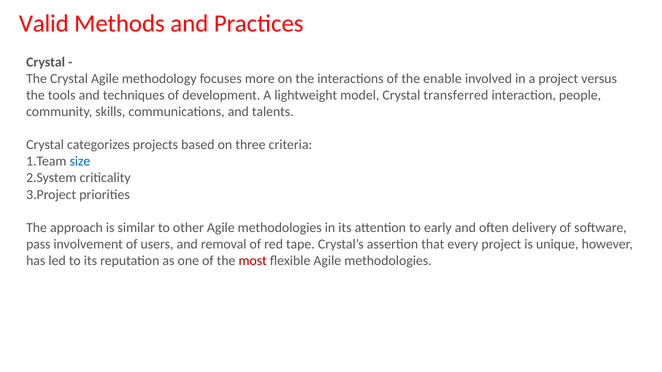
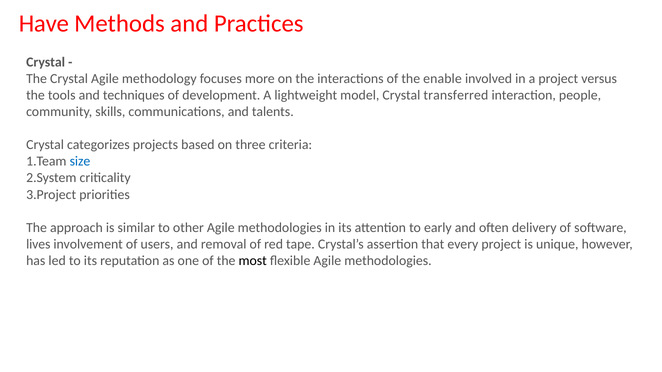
Valid: Valid -> Have (44, 24)
pass: pass -> lives (38, 244)
most colour: red -> black (253, 261)
